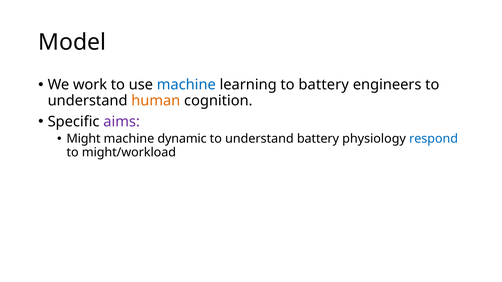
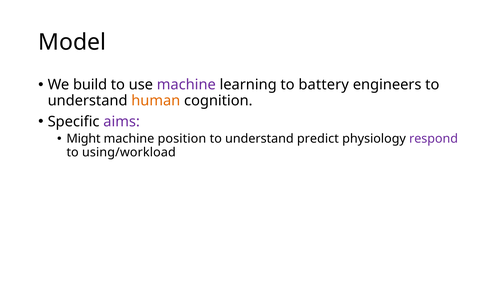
work: work -> build (90, 85)
machine colour: blue -> purple (186, 85)
dynamic: dynamic -> position (182, 139)
understand battery: battery -> predict (318, 139)
respond colour: blue -> purple (434, 139)
might/workload: might/workload -> using/workload (129, 153)
